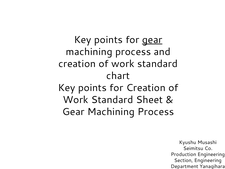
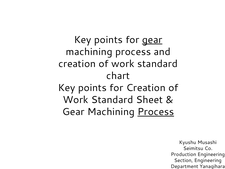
Process underline: none -> present (156, 112)
